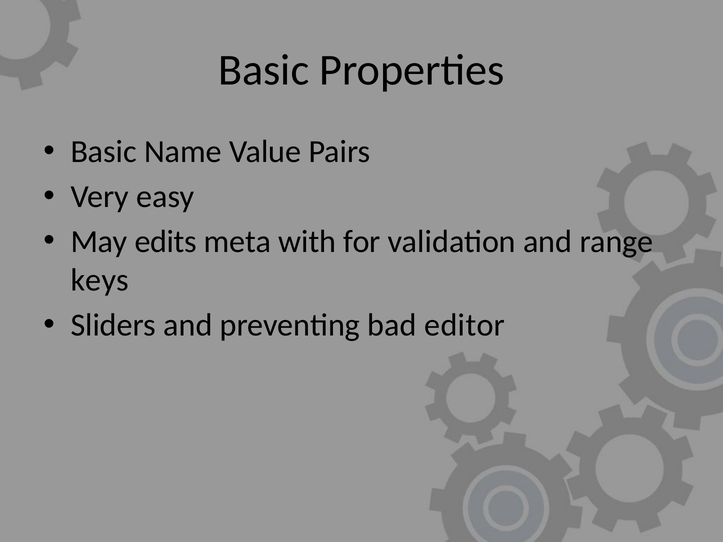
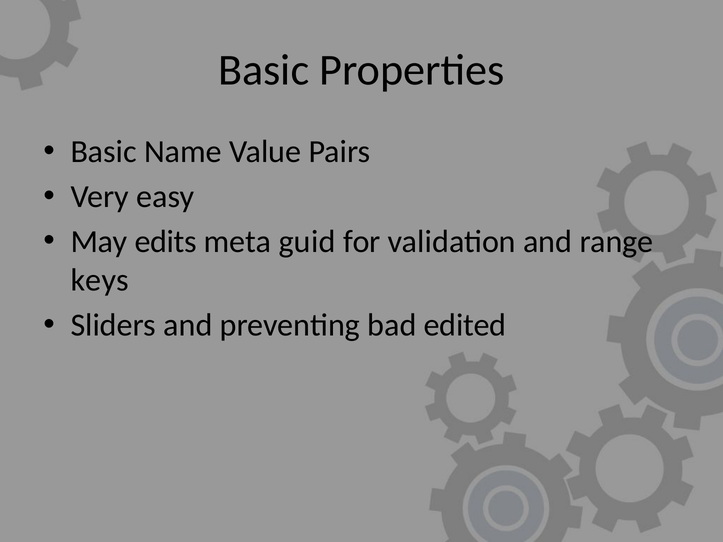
with: with -> guid (307, 242)
editor: editor -> edited (465, 325)
